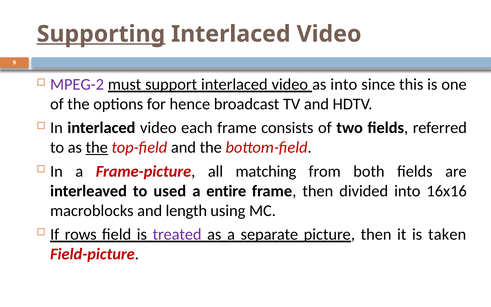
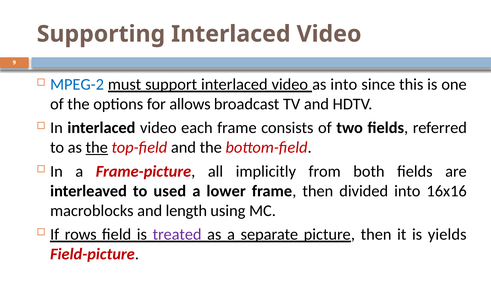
Supporting underline: present -> none (101, 34)
MPEG-2 colour: purple -> blue (77, 84)
hence: hence -> allows (190, 104)
matching: matching -> implicitly (266, 171)
entire: entire -> lower (226, 191)
taken: taken -> yields (447, 234)
